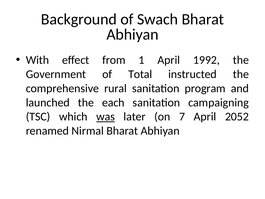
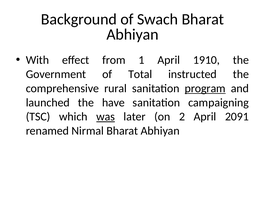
1992: 1992 -> 1910 (206, 60)
program underline: none -> present (205, 88)
each: each -> have (113, 102)
7: 7 -> 2 (182, 117)
2052: 2052 -> 2091 (237, 117)
